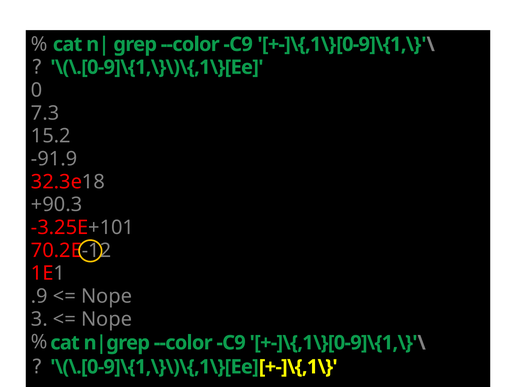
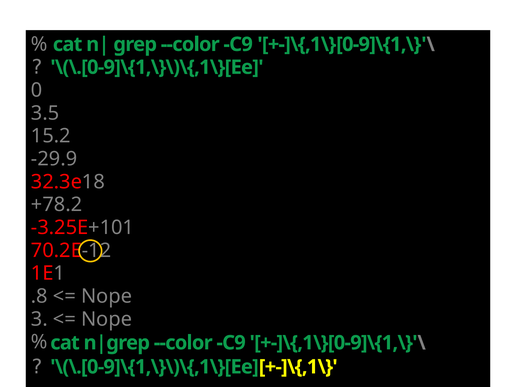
7.3: 7.3 -> 3.5 (45, 113)
-91.9: -91.9 -> -29.9 (54, 159)
+90.3: +90.3 -> +78.2 (57, 205)
.9: .9 -> .8 (39, 296)
